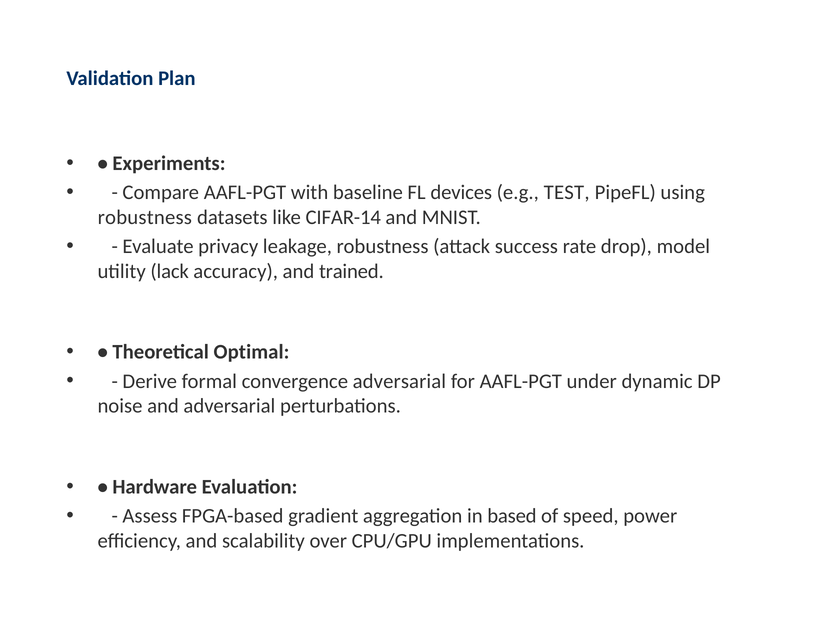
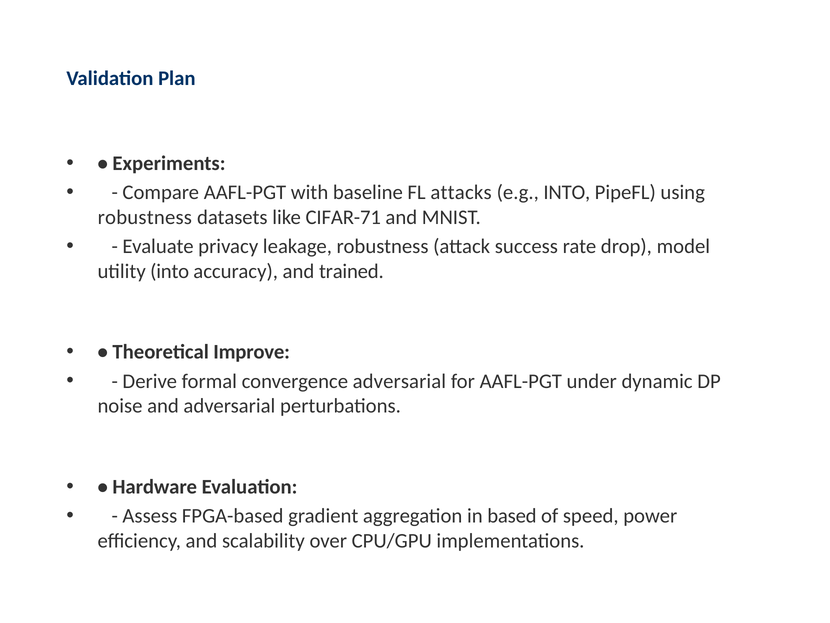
devices: devices -> attacks (461, 192)
e.g TEST: TEST -> INTO (567, 192)
CIFAR-14: CIFAR-14 -> CIFAR-71 (343, 217)
utility lack: lack -> into (170, 271)
Optimal: Optimal -> Improve (252, 352)
